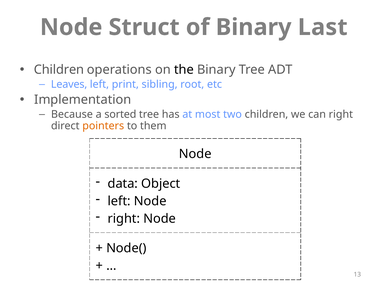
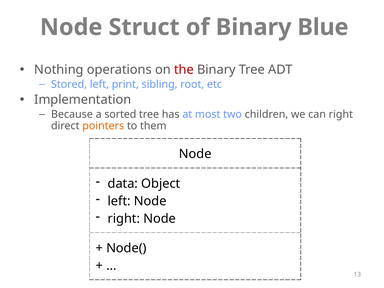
Last: Last -> Blue (323, 27)
Children: Children -> Nothing (59, 70)
the colour: black -> red (184, 70)
Leaves: Leaves -> Stored (69, 84)
